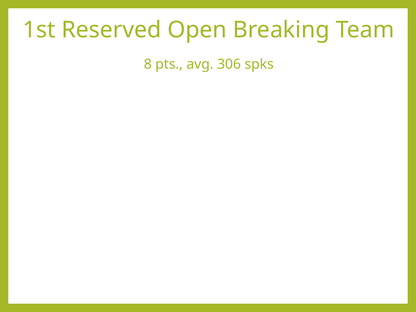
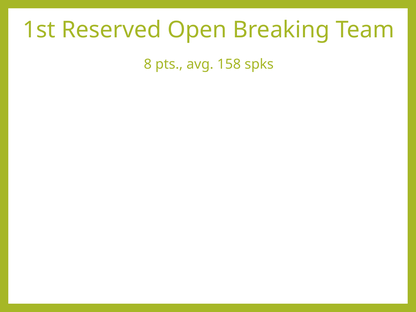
306: 306 -> 158 (229, 64)
